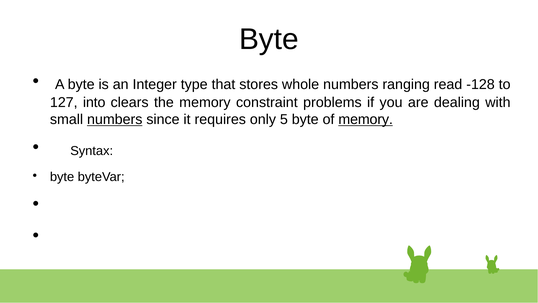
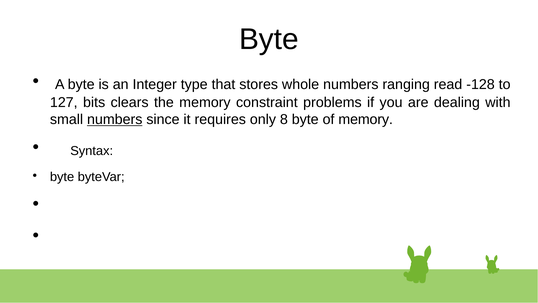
into: into -> bits (94, 102)
5: 5 -> 8 (284, 119)
memory underline: present -> none (366, 119)
